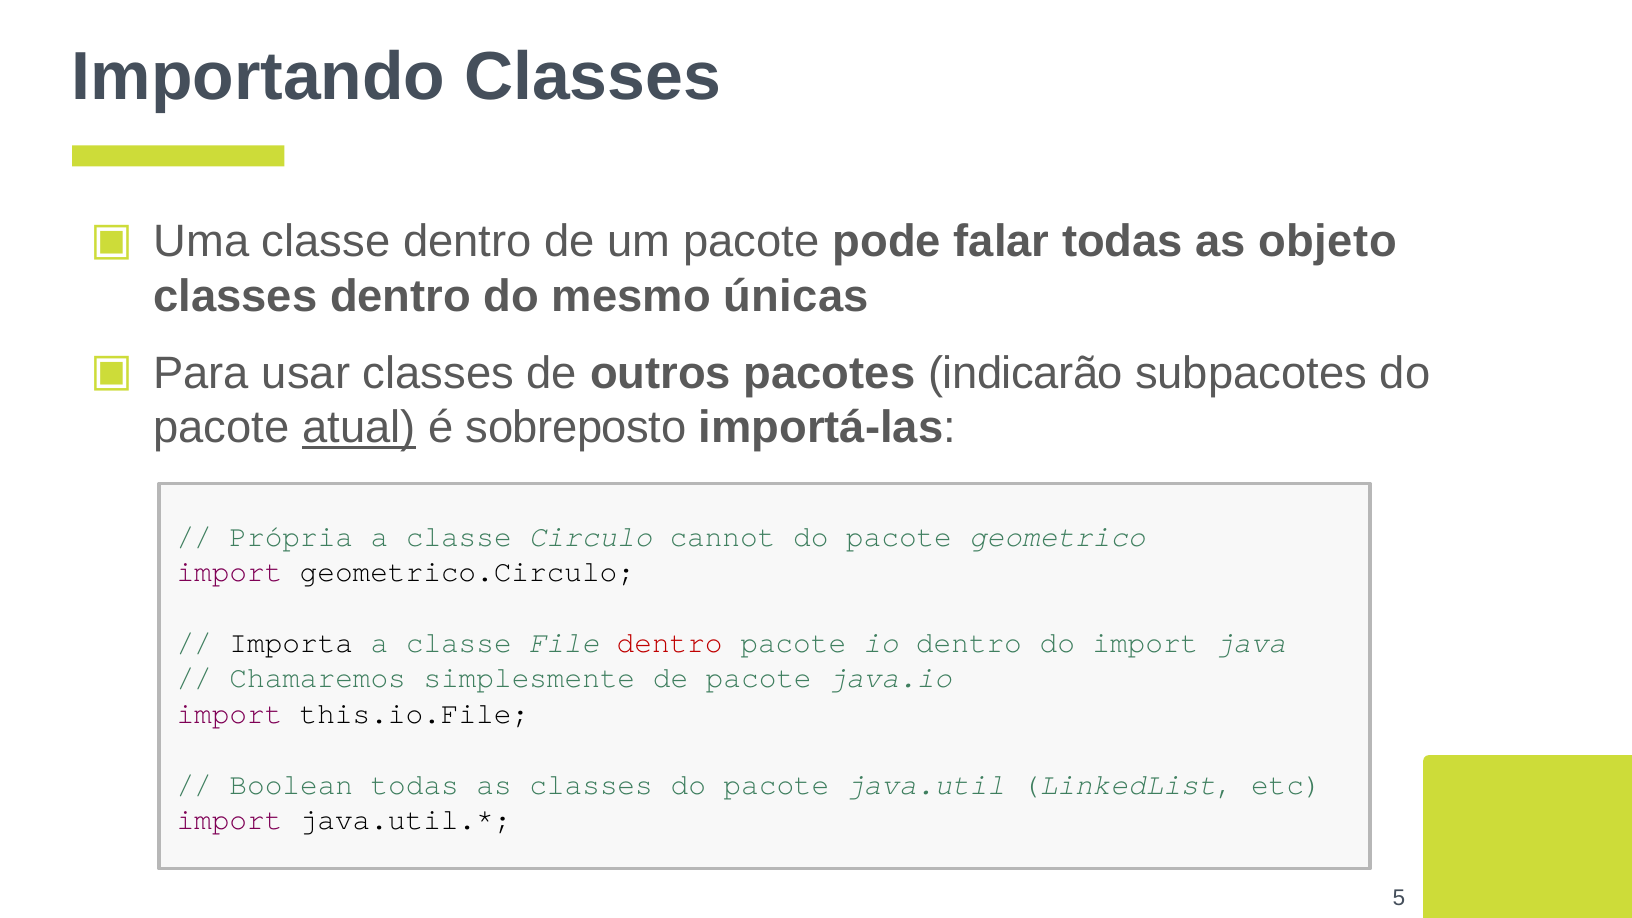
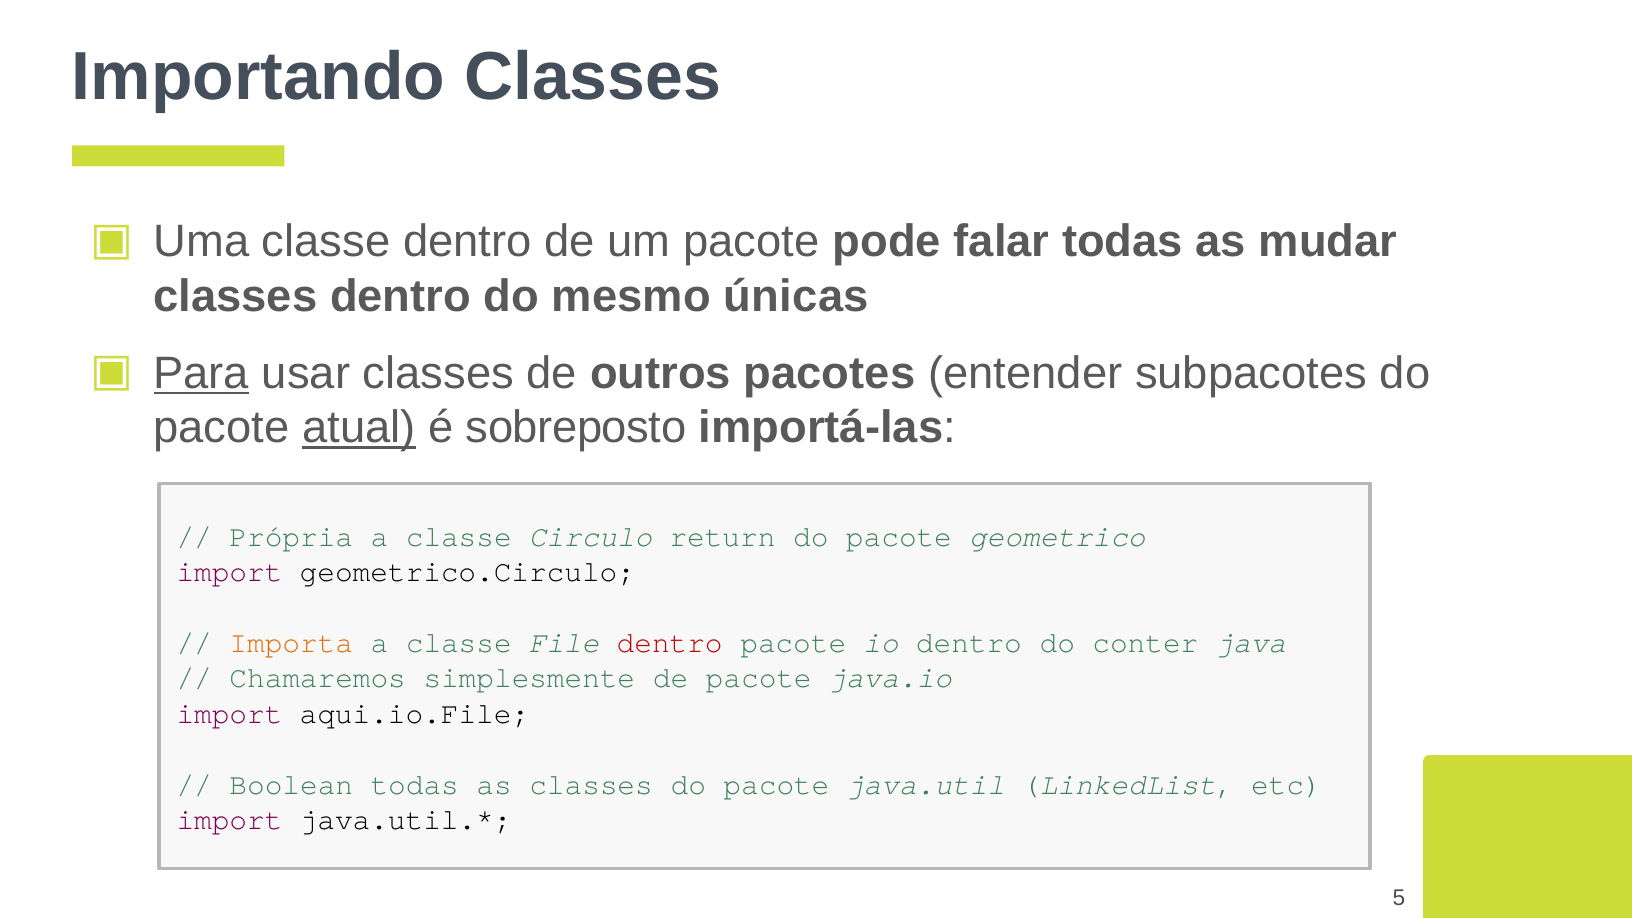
objeto: objeto -> mudar (1328, 242)
Para underline: none -> present (201, 373)
indicarão: indicarão -> entender (1025, 373)
cannot: cannot -> return (723, 537)
Importa colour: black -> orange (291, 643)
do import: import -> conter (1145, 643)
this.io.File: this.io.File -> aqui.io.File (414, 714)
